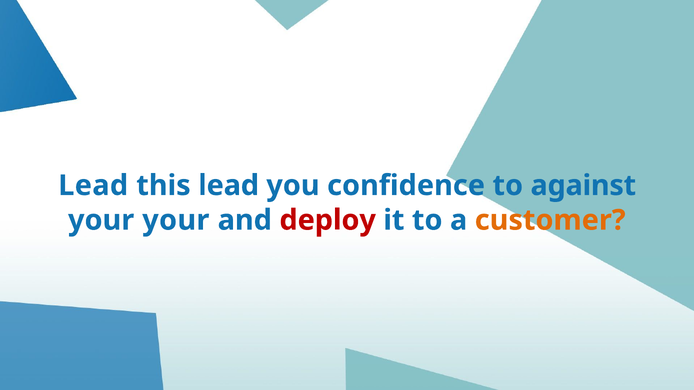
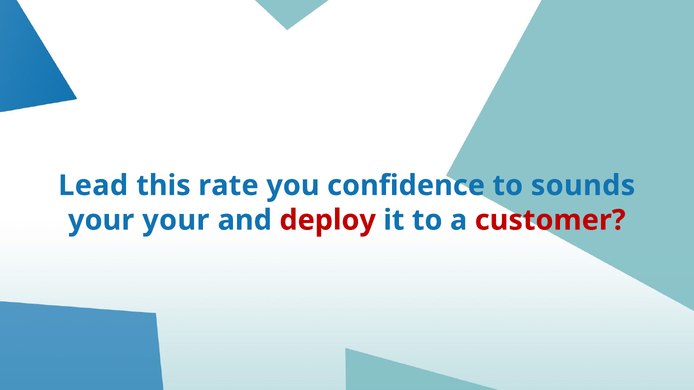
this lead: lead -> rate (228, 186)
against: against -> sounds (583, 186)
customer colour: orange -> red (550, 220)
